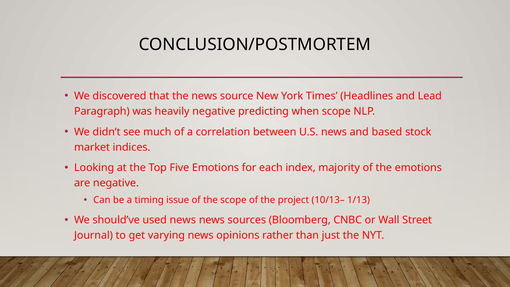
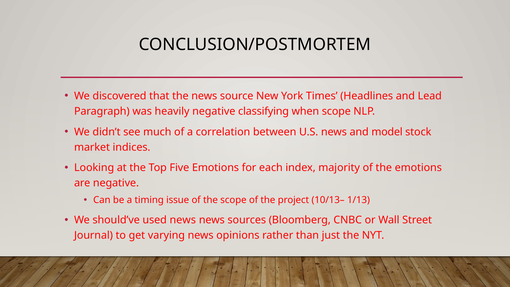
predicting: predicting -> classifying (264, 111)
based: based -> model (387, 132)
